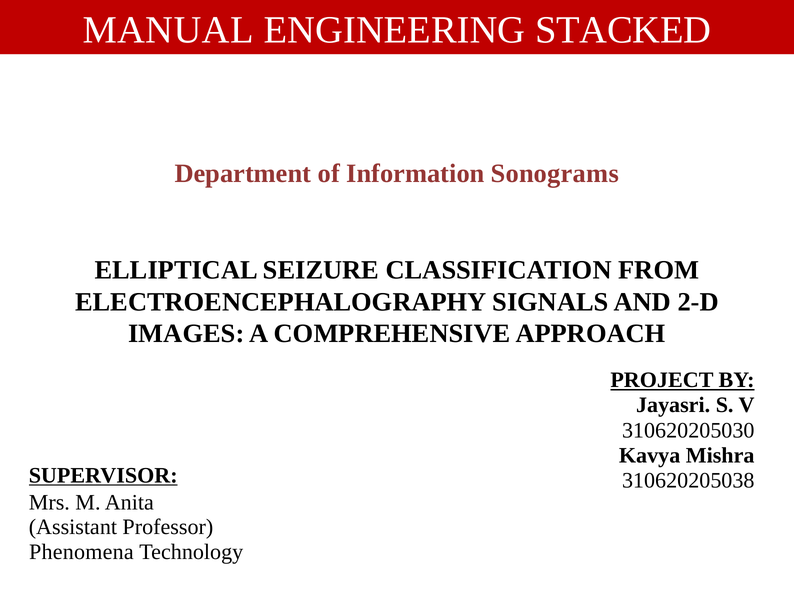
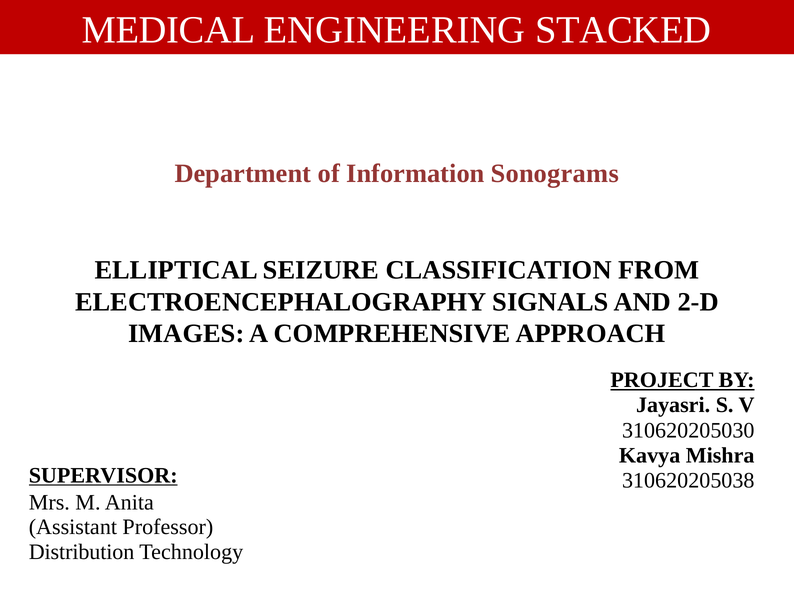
MANUAL: MANUAL -> MEDICAL (169, 30)
Phenomena: Phenomena -> Distribution (82, 553)
